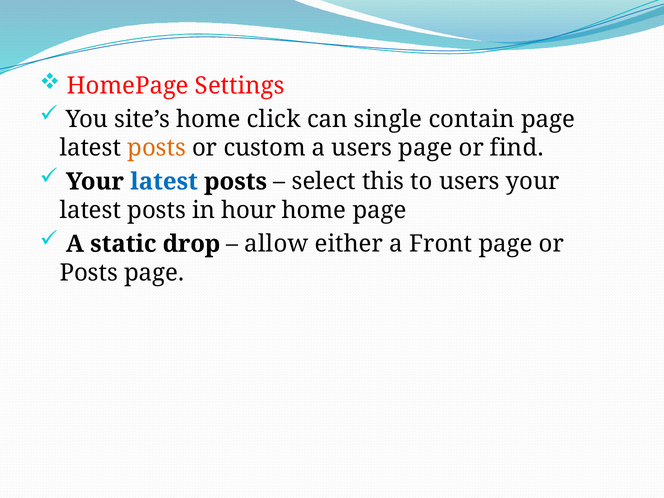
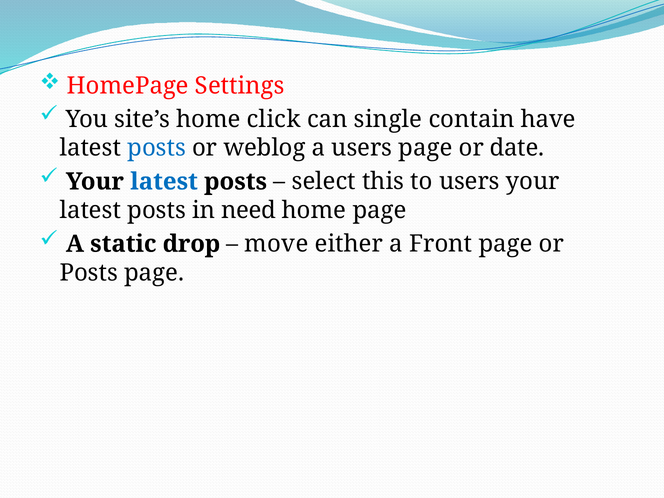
contain page: page -> have (548, 119)
posts colour: orange -> blue (157, 148)
custom: custom -> weblog (265, 148)
find: find -> date (517, 148)
hour: hour -> need (249, 210)
allow: allow -> move (276, 244)
